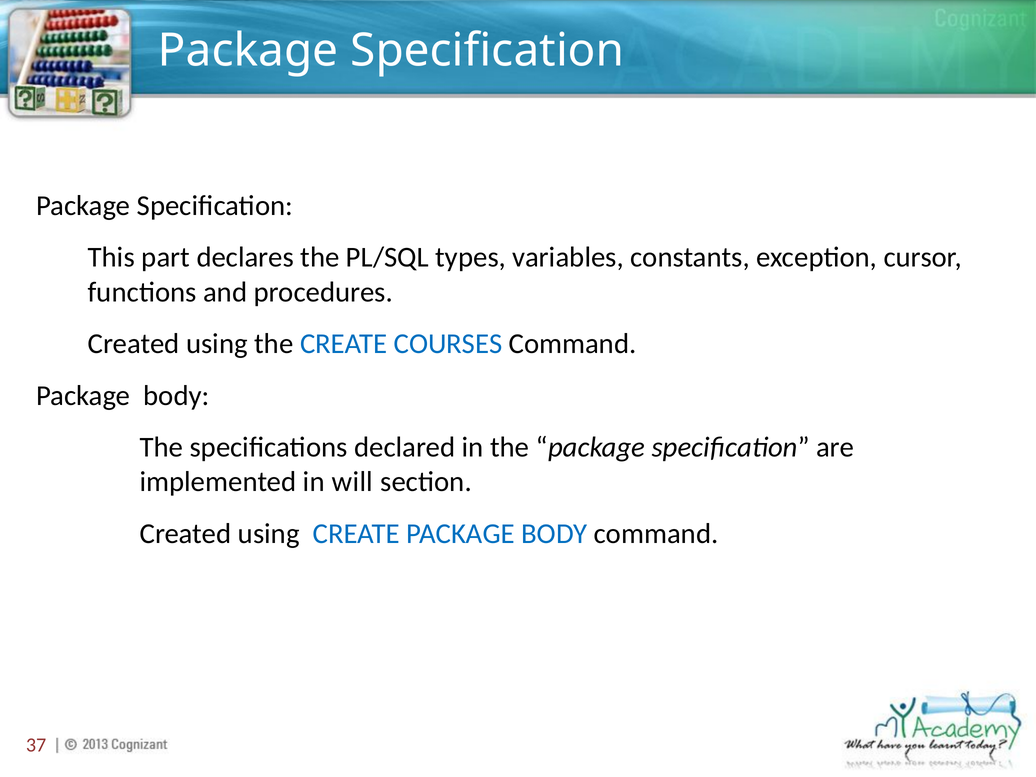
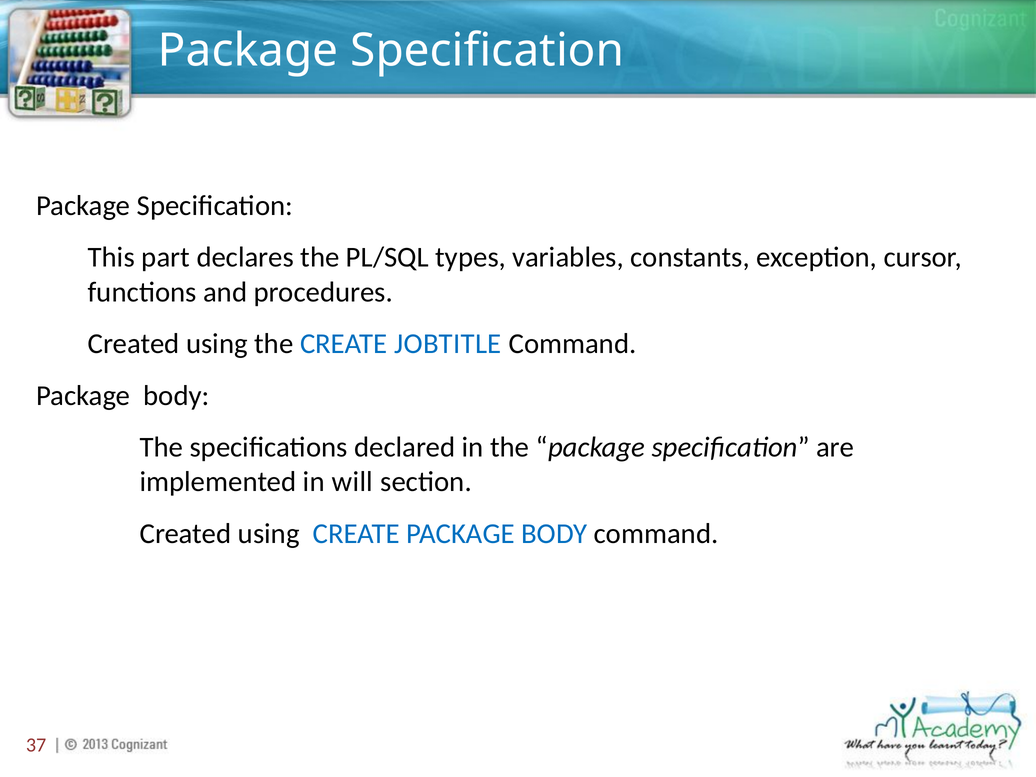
COURSES: COURSES -> JOBTITLE (448, 344)
